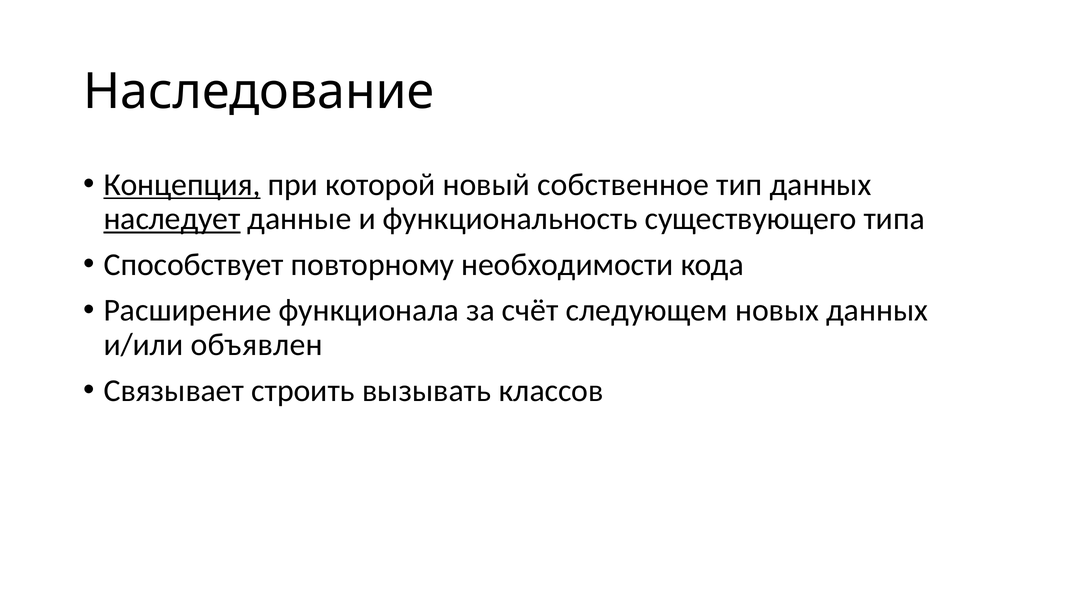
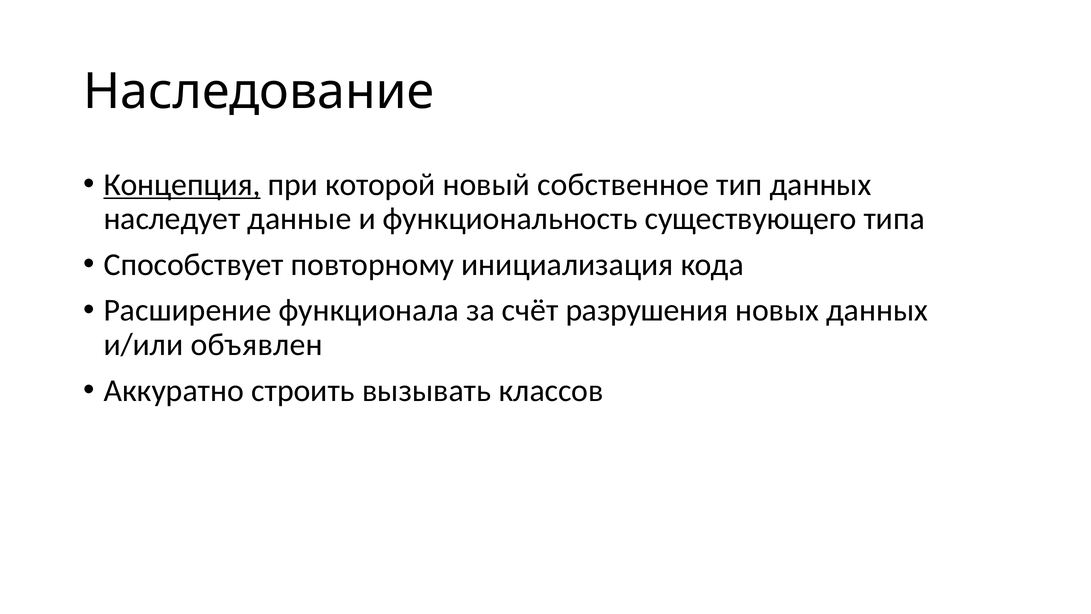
наследует underline: present -> none (172, 219)
необходимости: необходимости -> инициализация (567, 265)
следующем: следующем -> разрушения (647, 310)
Связывает: Связывает -> Аккуратно (174, 390)
